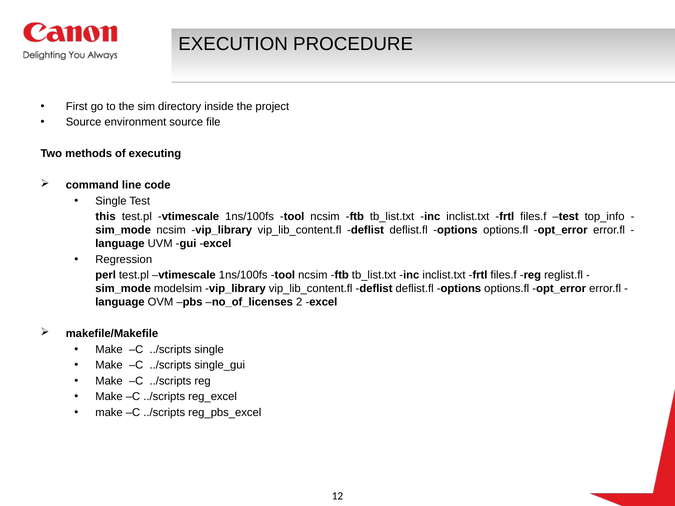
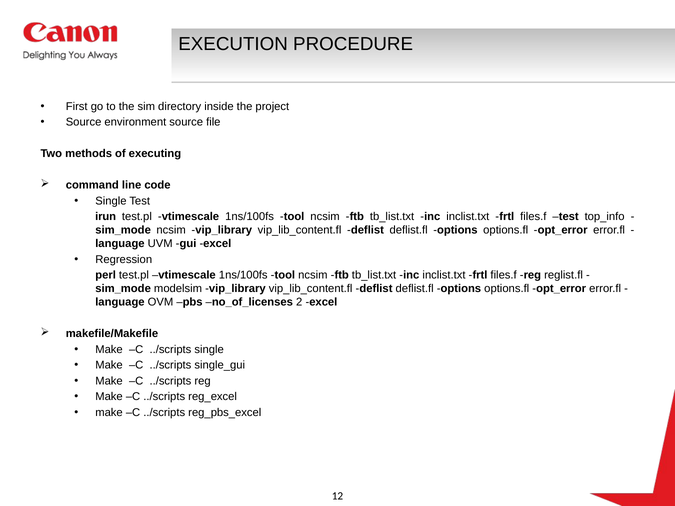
this: this -> irun (106, 217)
